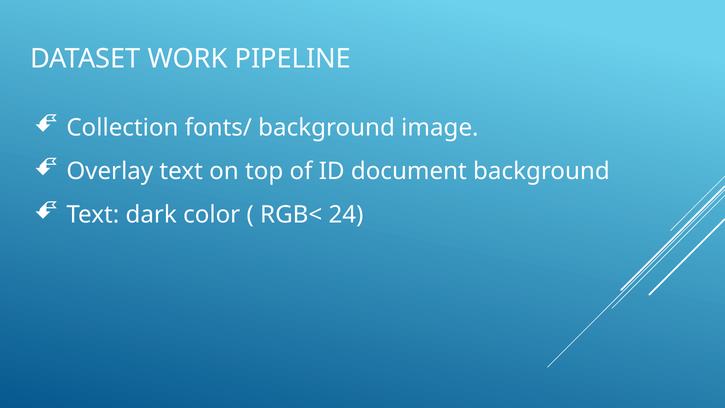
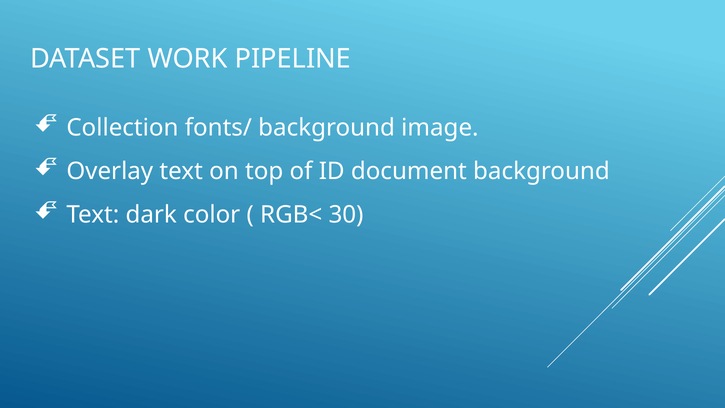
24: 24 -> 30 (346, 214)
